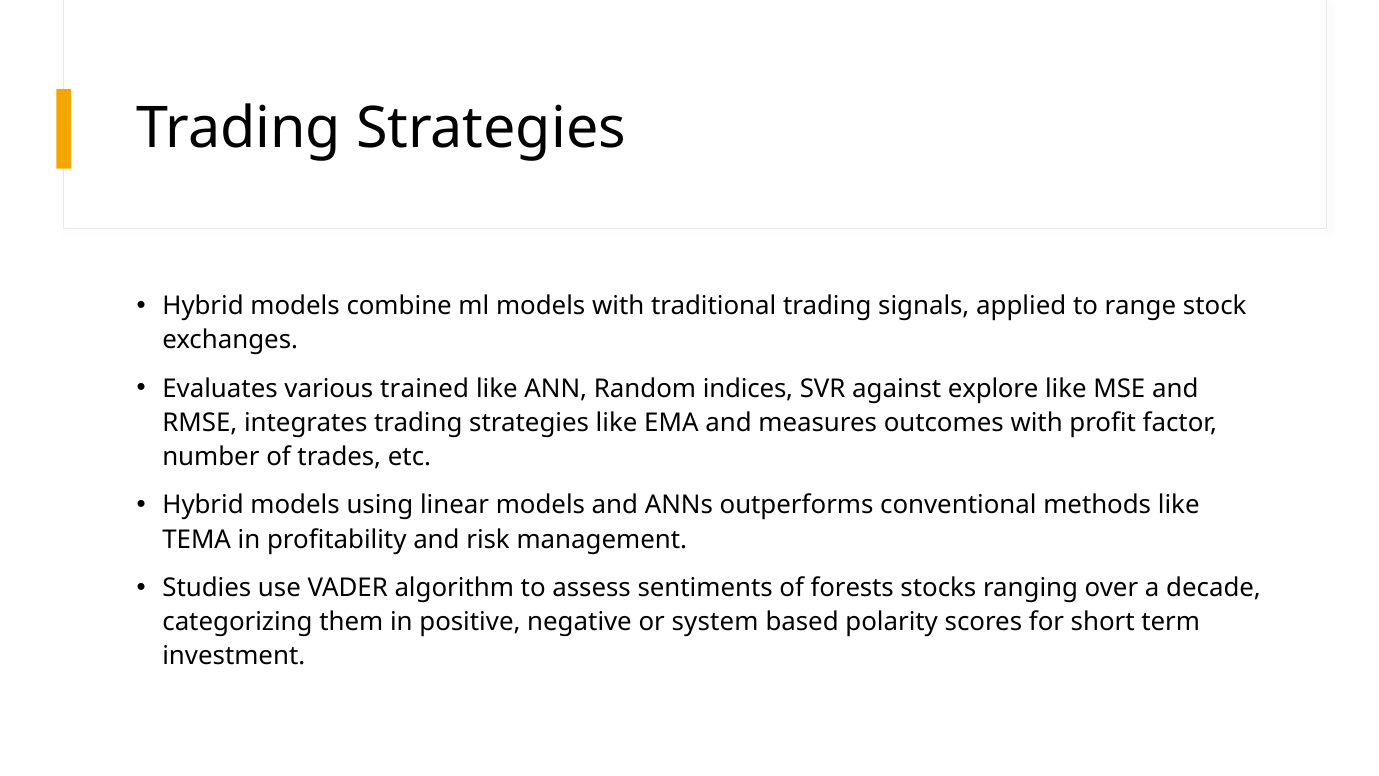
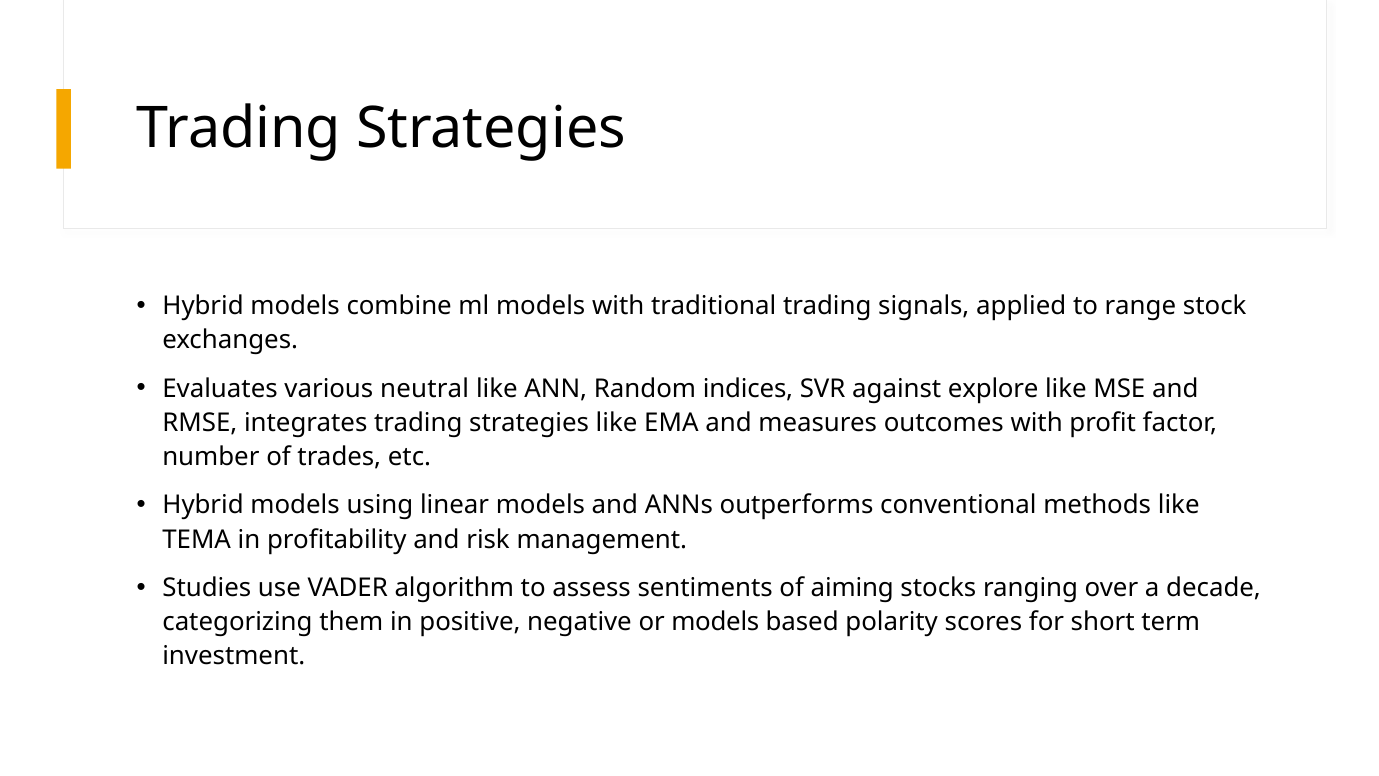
trained: trained -> neutral (425, 388)
forests: forests -> aiming (852, 588)
or system: system -> models (715, 622)
